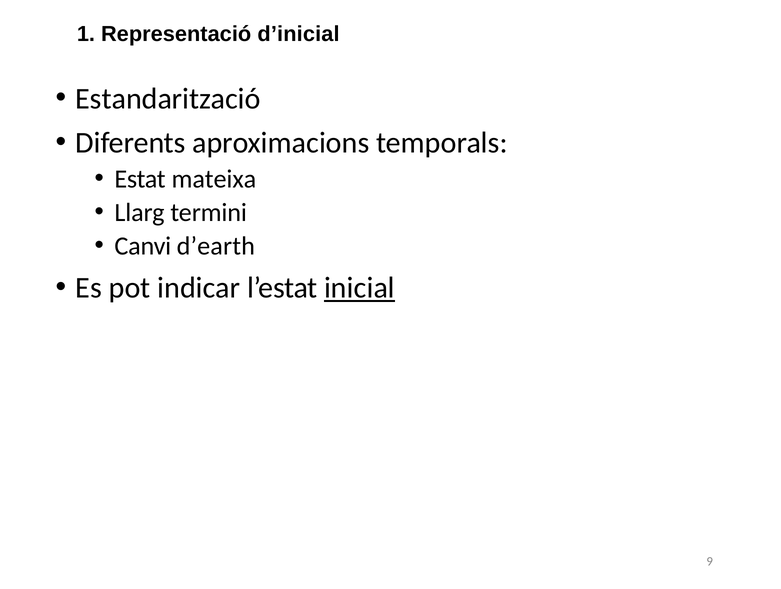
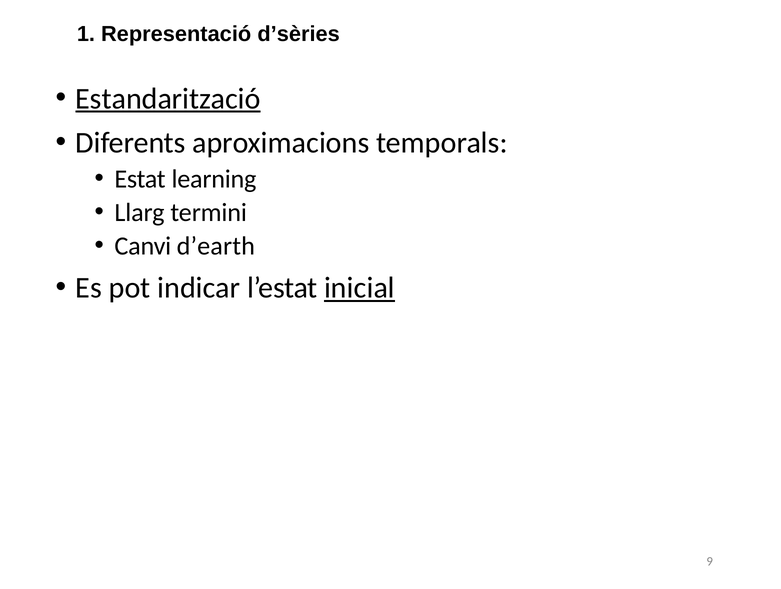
d’inicial: d’inicial -> d’sèries (299, 34)
Estandarització underline: none -> present (168, 99)
mateixa: mateixa -> learning (214, 179)
